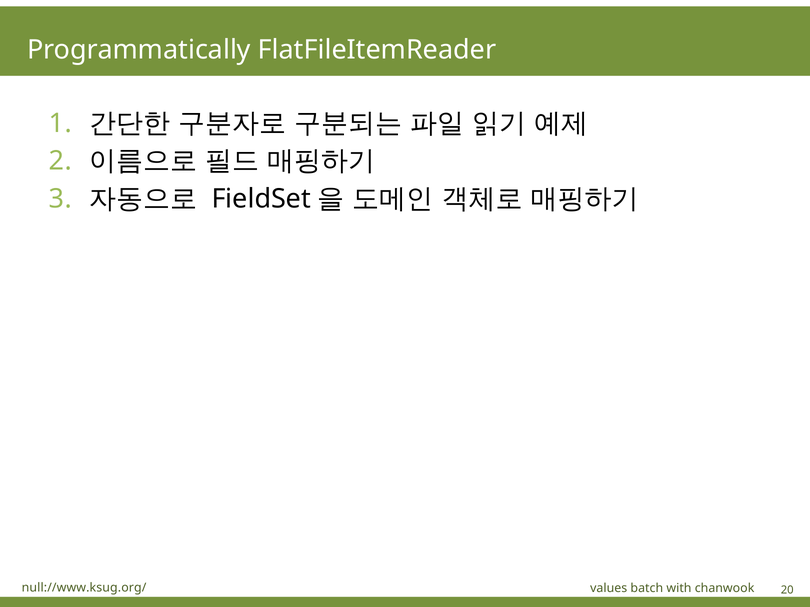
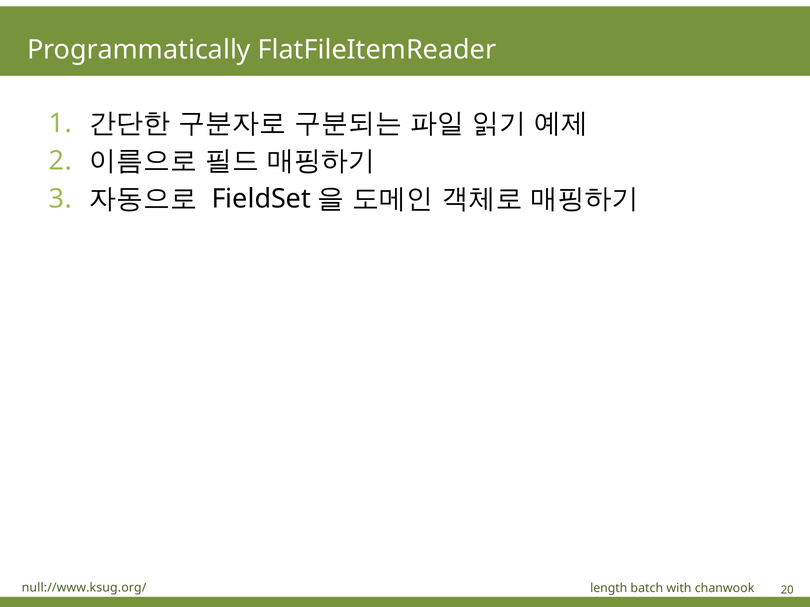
values: values -> length (609, 589)
